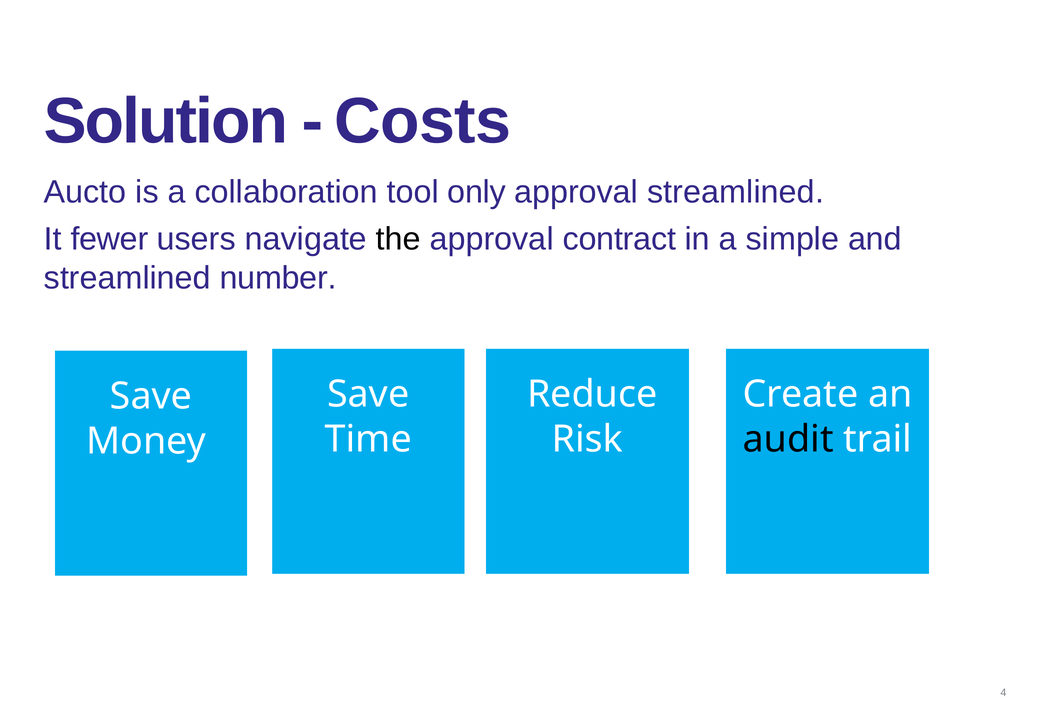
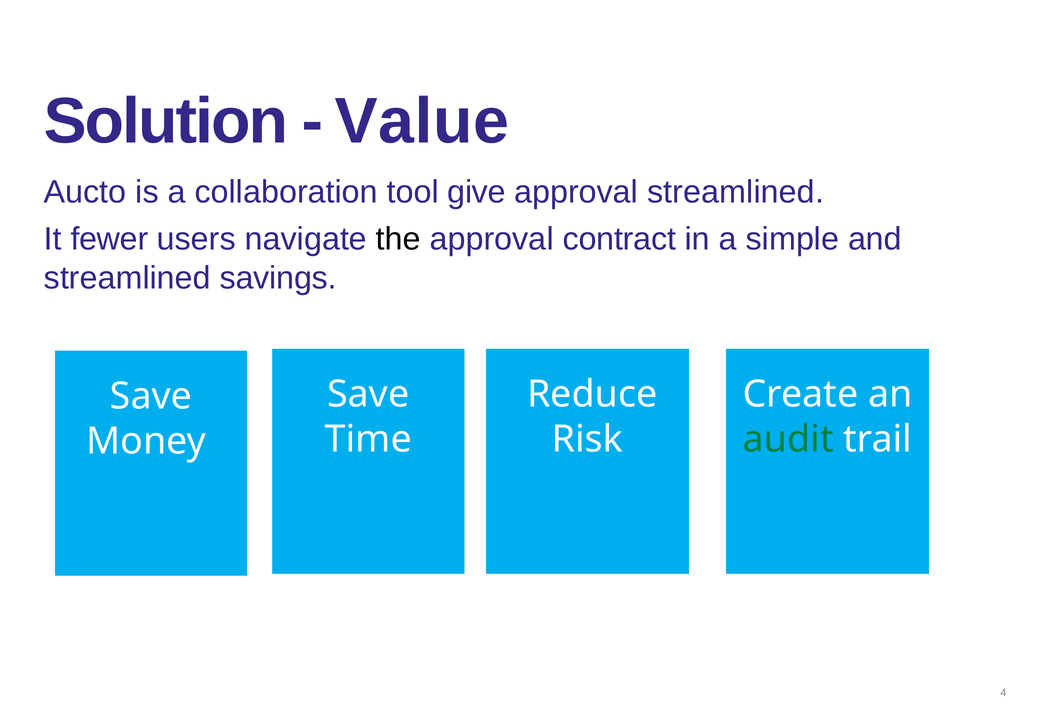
Costs: Costs -> Value (422, 121)
only: only -> give (477, 192)
number: number -> savings (278, 278)
audit colour: black -> green (788, 439)
